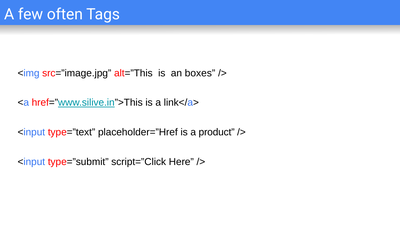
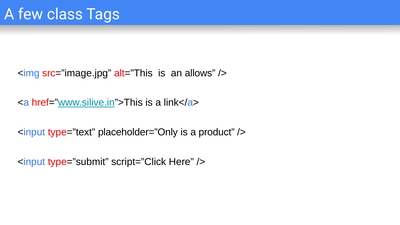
often: often -> class (65, 14)
boxes: boxes -> allows (200, 73)
placeholder=”Href: placeholder=”Href -> placeholder=”Only (138, 132)
